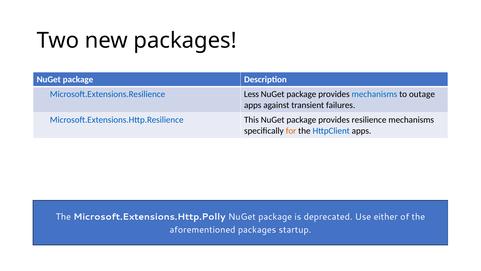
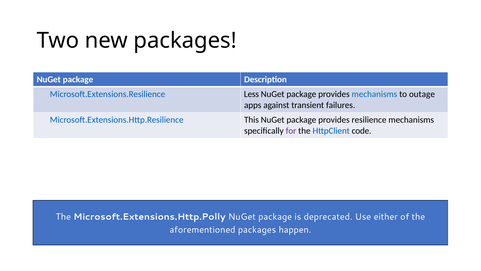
for colour: orange -> purple (291, 131)
HttpClient apps: apps -> code (362, 131)
startup: startup -> happen (295, 229)
